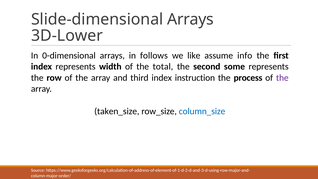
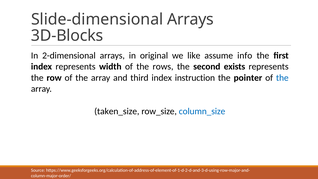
3D-Lower: 3D-Lower -> 3D-Blocks (67, 36)
0-dimensional: 0-dimensional -> 2-dimensional (69, 55)
follows: follows -> original (154, 55)
total: total -> rows (163, 67)
some: some -> exists (235, 67)
process: process -> pointer (248, 78)
the colour: purple -> blue (282, 78)
